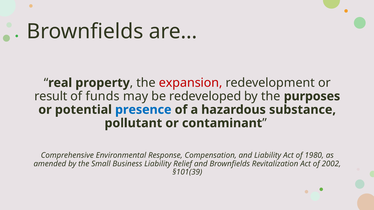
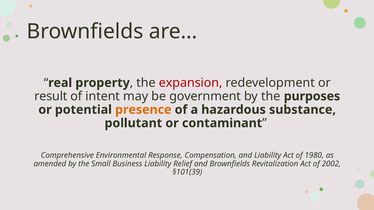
funds: funds -> intent (103, 96)
redeveloped: redeveloped -> government (205, 96)
presence colour: blue -> orange (143, 110)
